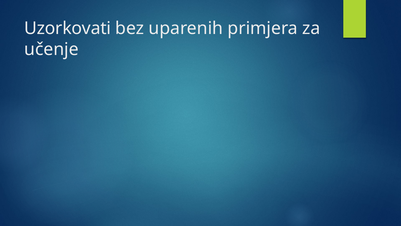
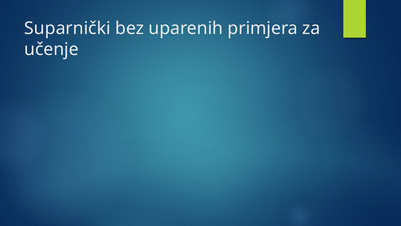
Uzorkovati: Uzorkovati -> Suparnički (67, 28)
